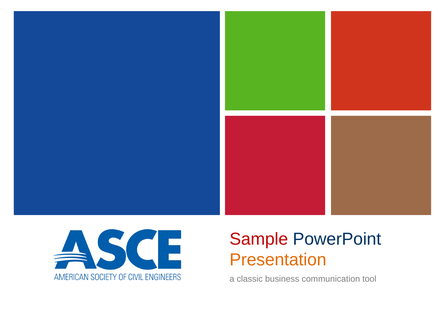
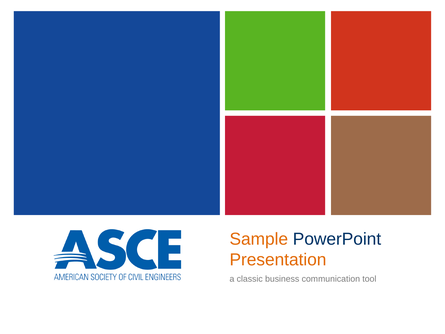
Sample colour: red -> orange (259, 239)
